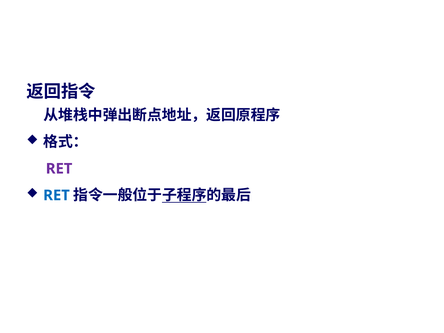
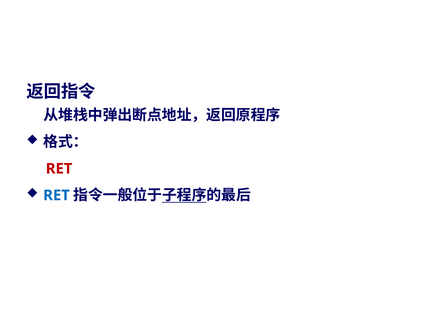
RET colour: purple -> red (59, 169)
